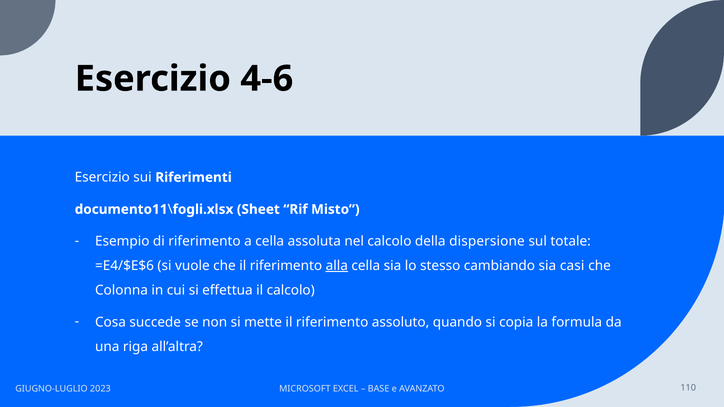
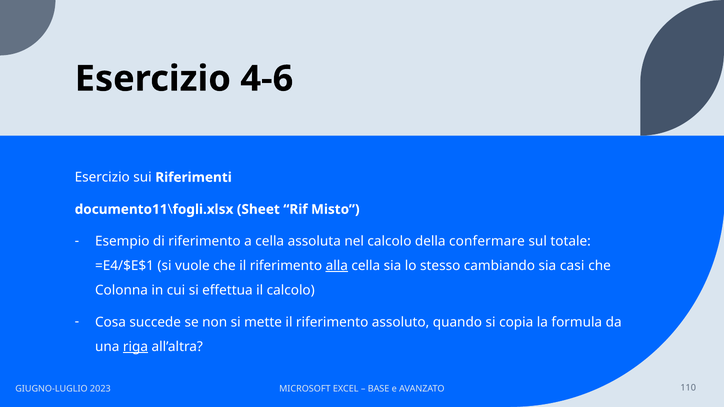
dispersione: dispersione -> confermare (487, 241)
=E4/$E$6: =E4/$E$6 -> =E4/$E$1 (125, 266)
riga underline: none -> present (135, 347)
